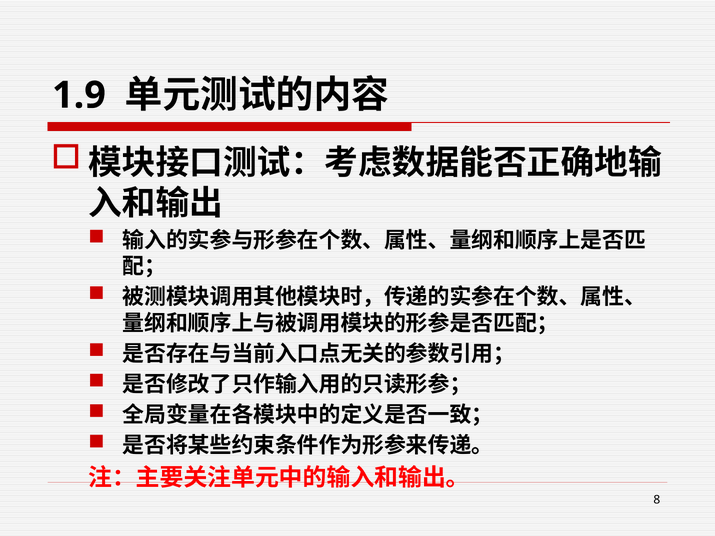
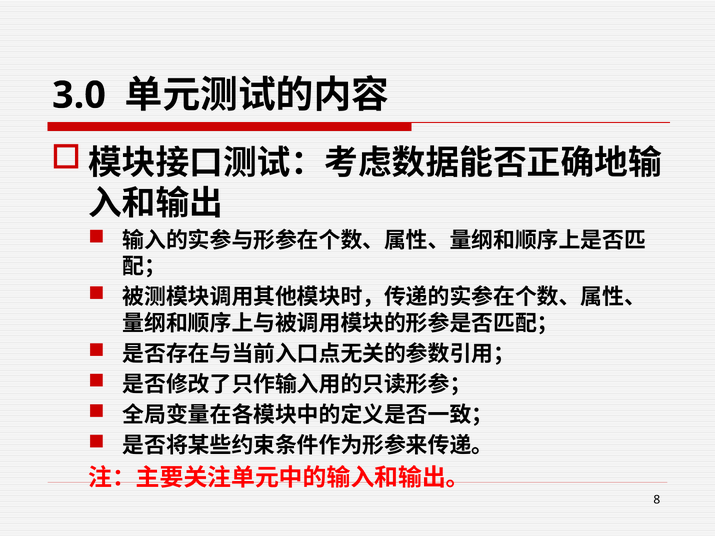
1.9: 1.9 -> 3.0 (79, 95)
